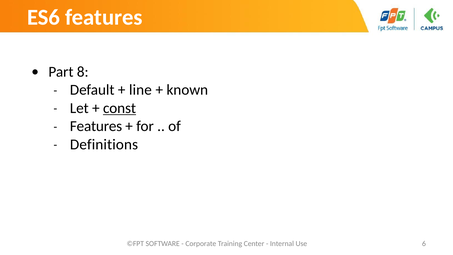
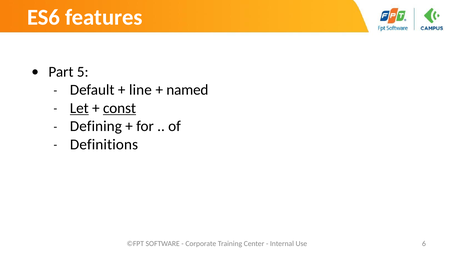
8: 8 -> 5 (83, 72)
known: known -> named (187, 90)
Let underline: none -> present (79, 108)
Features: Features -> Defining (96, 126)
